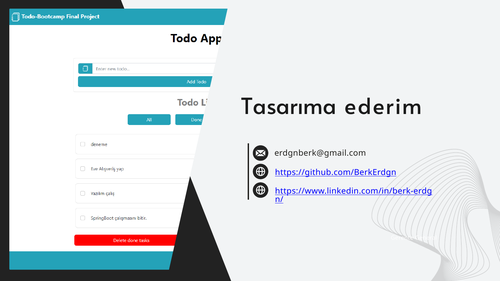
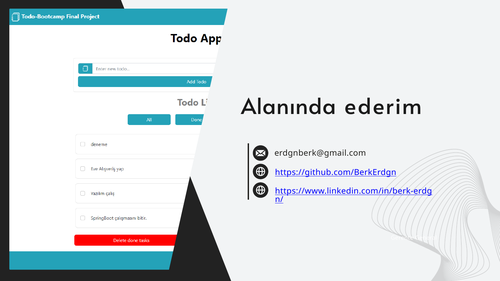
Tasarıma: Tasarıma -> Alanında (289, 107)
